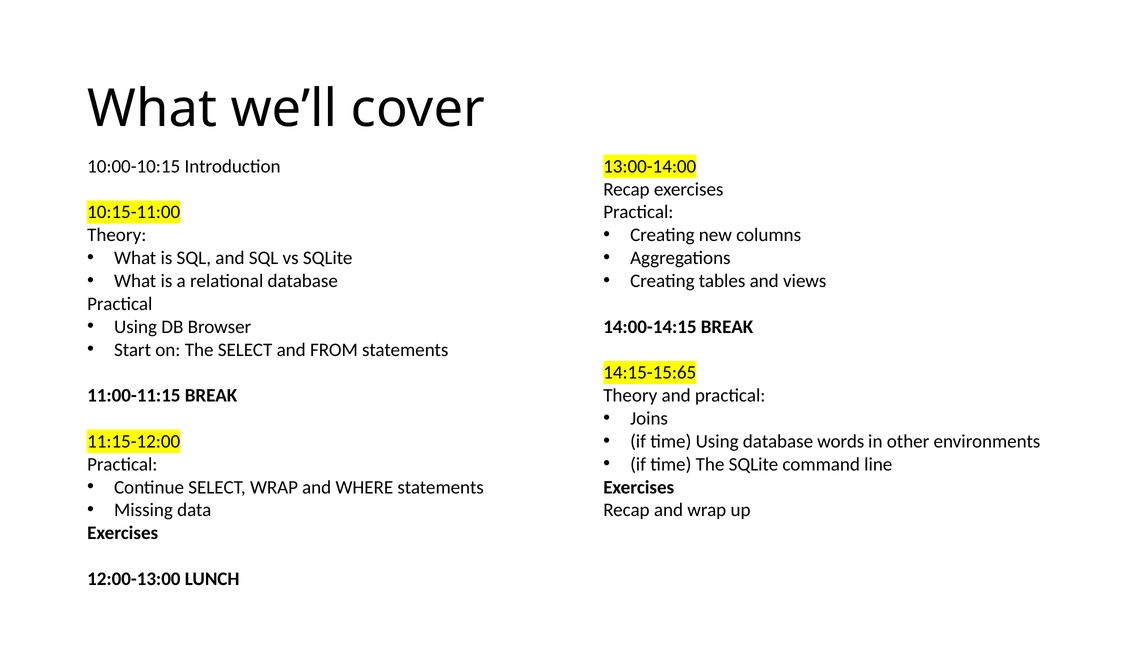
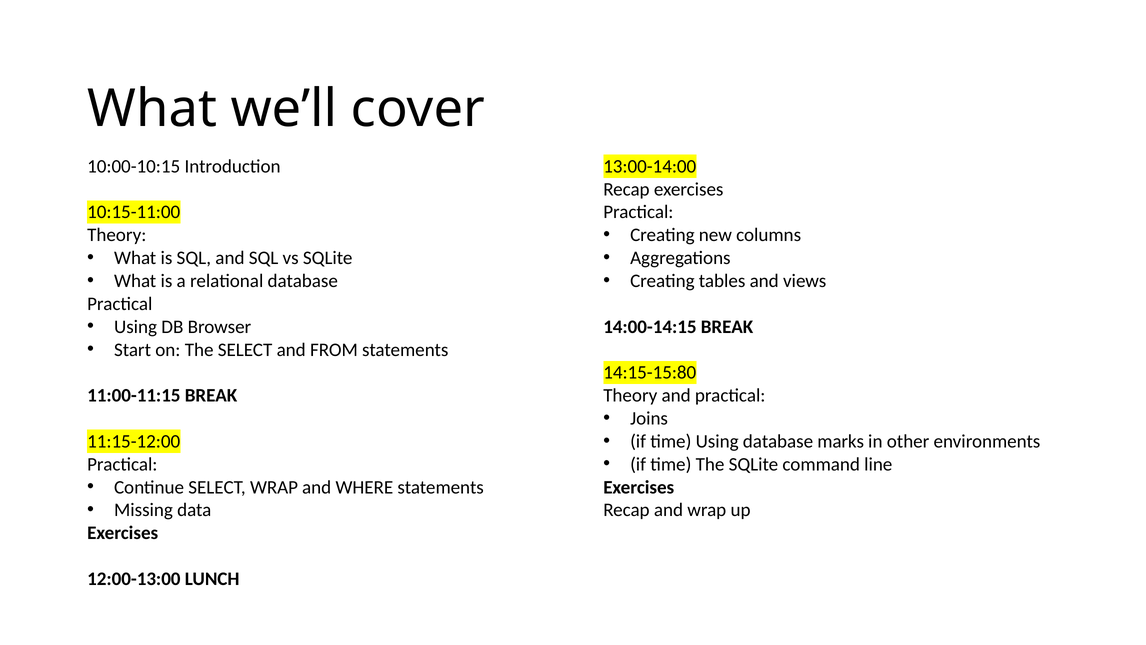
14:15-15:65: 14:15-15:65 -> 14:15-15:80 (650, 372)
words: words -> marks (841, 441)
